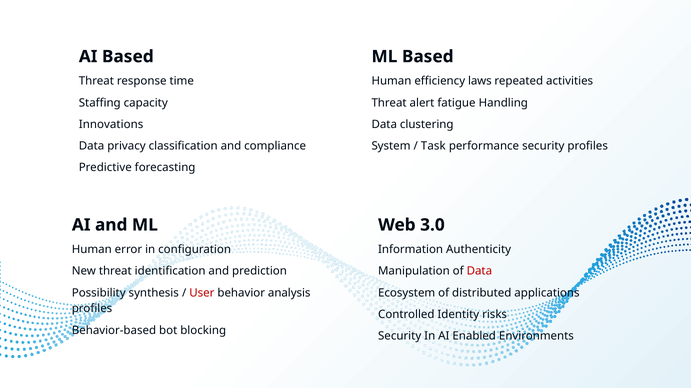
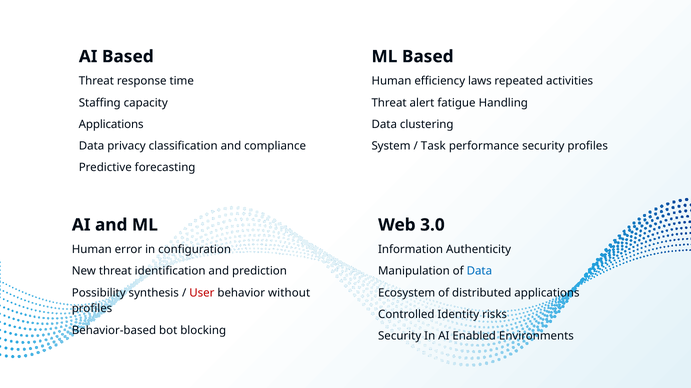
Innovations: Innovations -> Applications (111, 125)
Data colour: red -> blue (479, 272)
analysis: analysis -> without (289, 293)
